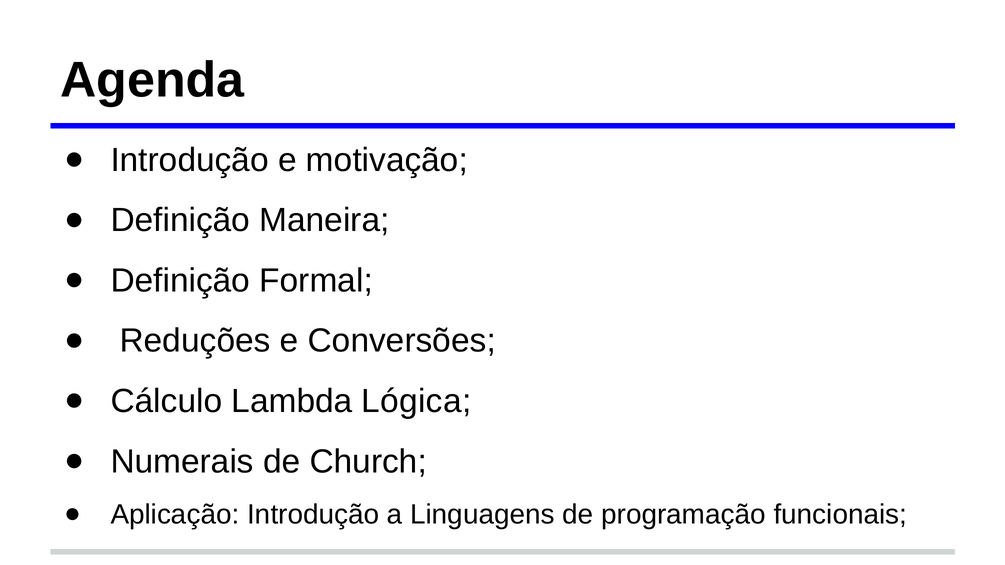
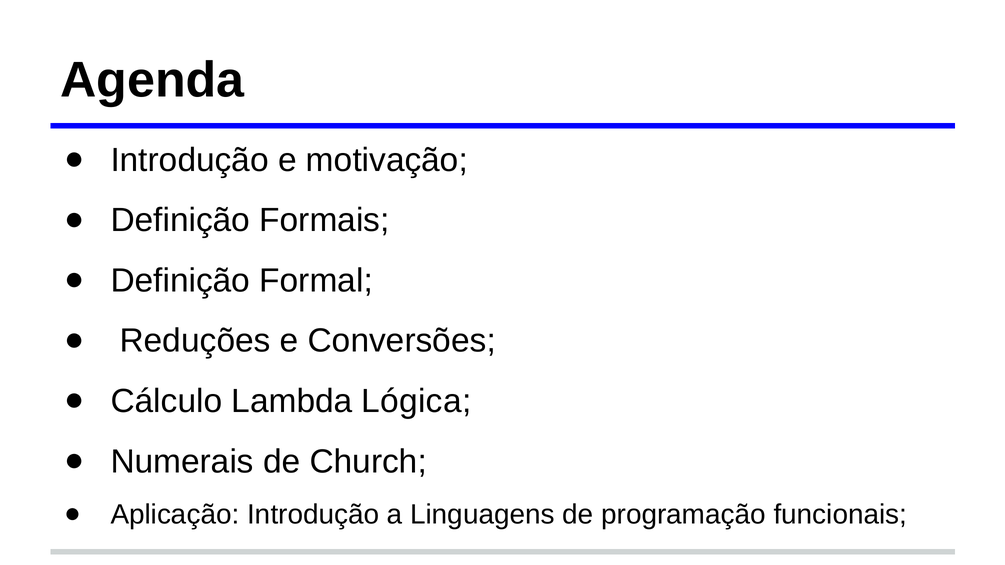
Maneira: Maneira -> Formais (324, 221)
